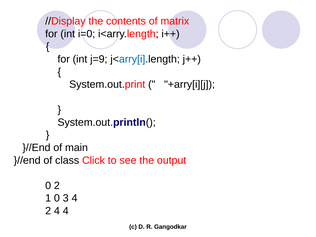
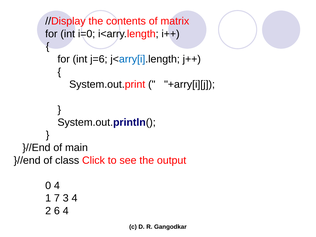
j=9: j=9 -> j=6 (99, 59)
0 2: 2 -> 4 (57, 186)
1 0: 0 -> 7 (57, 198)
2 4: 4 -> 6 (57, 211)
